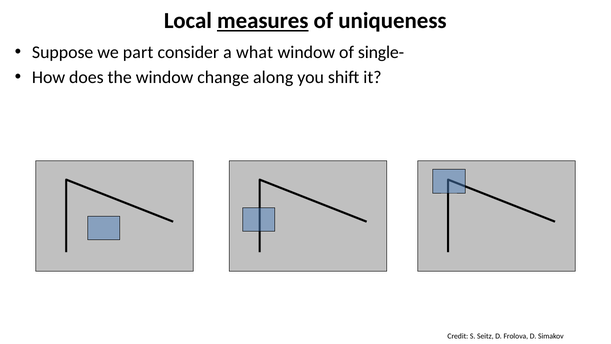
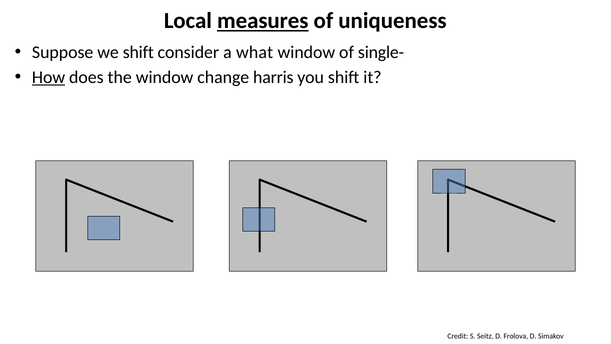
we part: part -> shift (138, 52)
How underline: none -> present (49, 77)
along: along -> harris (273, 77)
